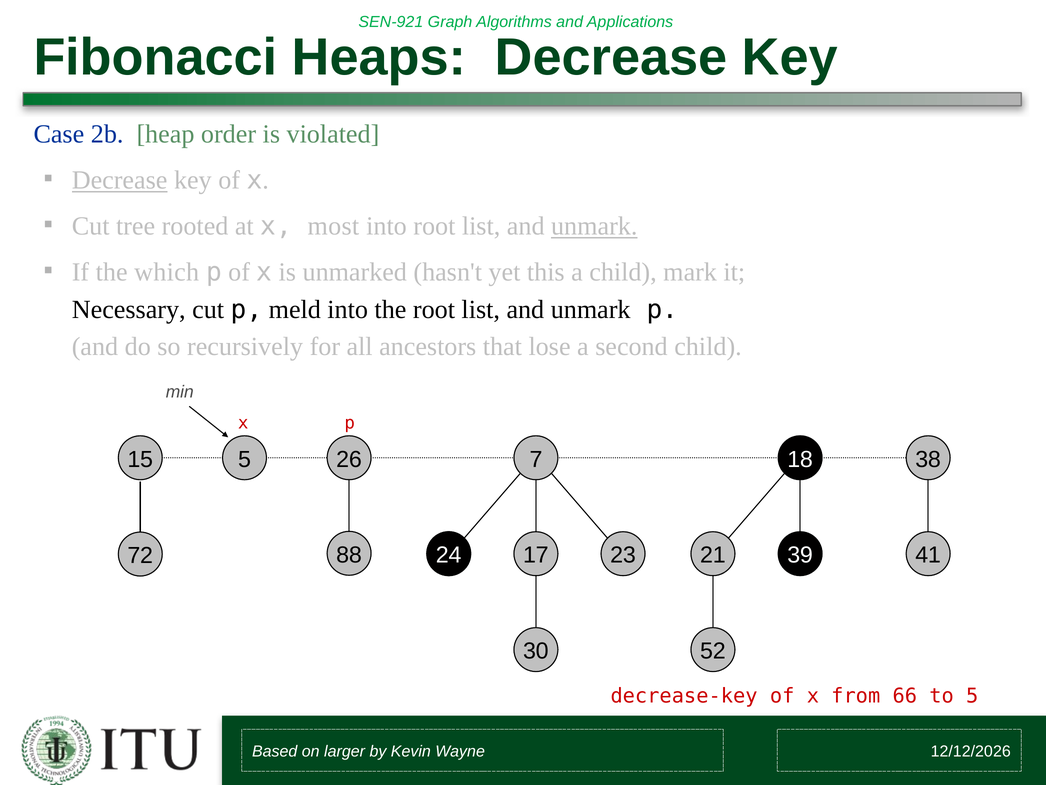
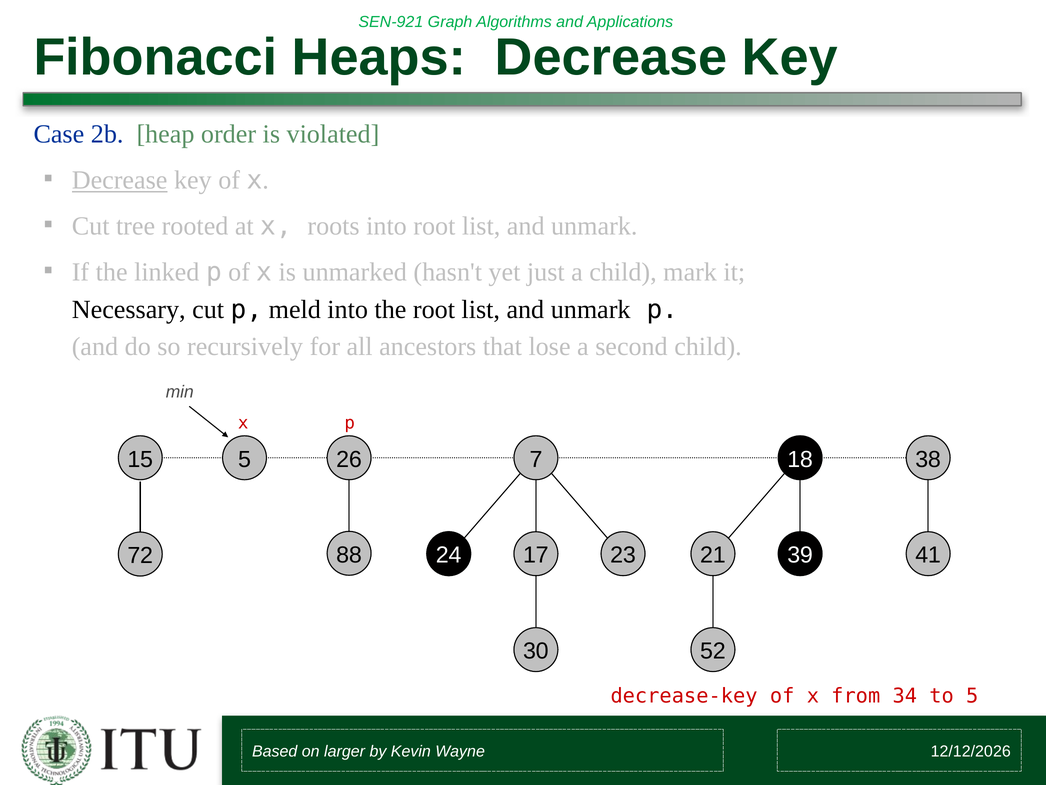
most: most -> roots (334, 226)
unmark underline: present -> none (594, 226)
which: which -> linked (167, 272)
this: this -> just (546, 272)
66: 66 -> 34 (905, 696)
